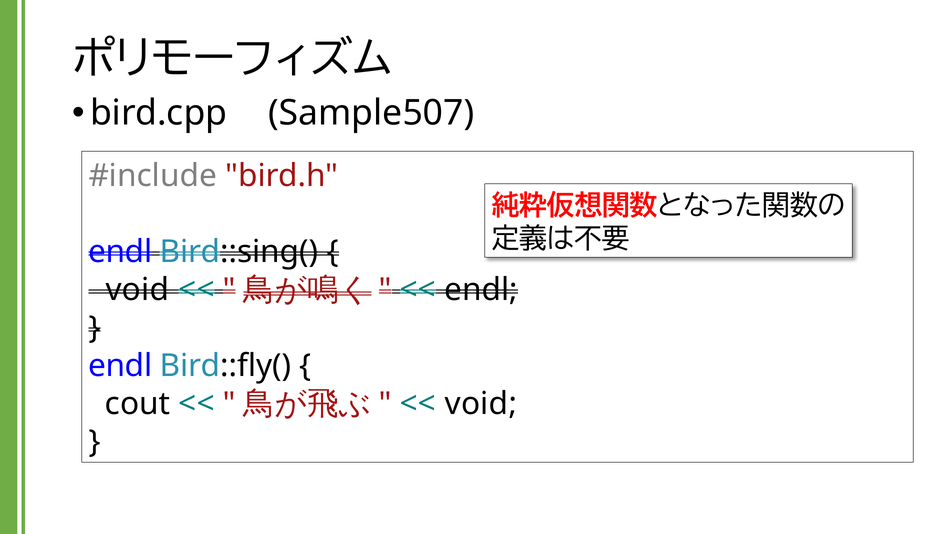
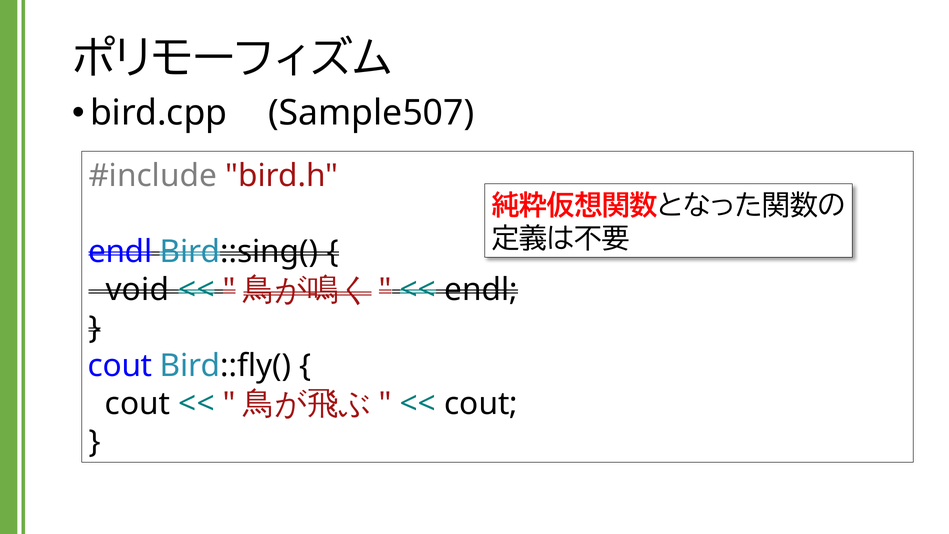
endl: endl -> cout (120, 366)
void: void -> cout (481, 404)
